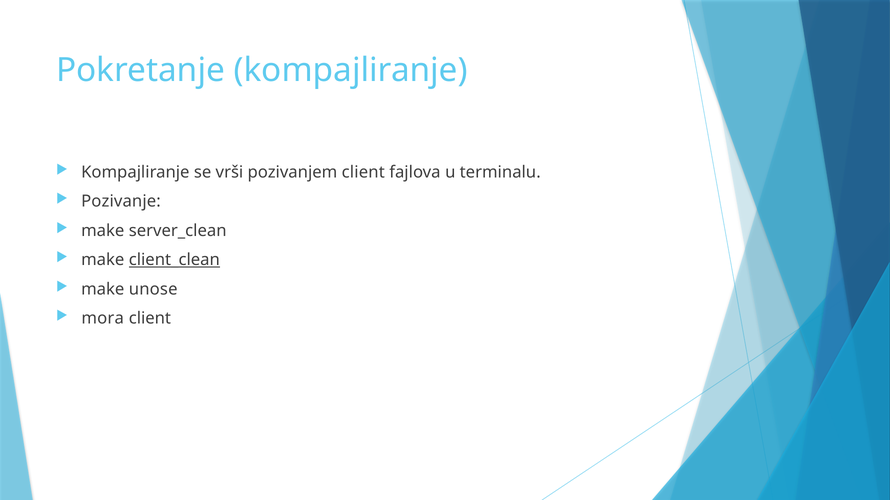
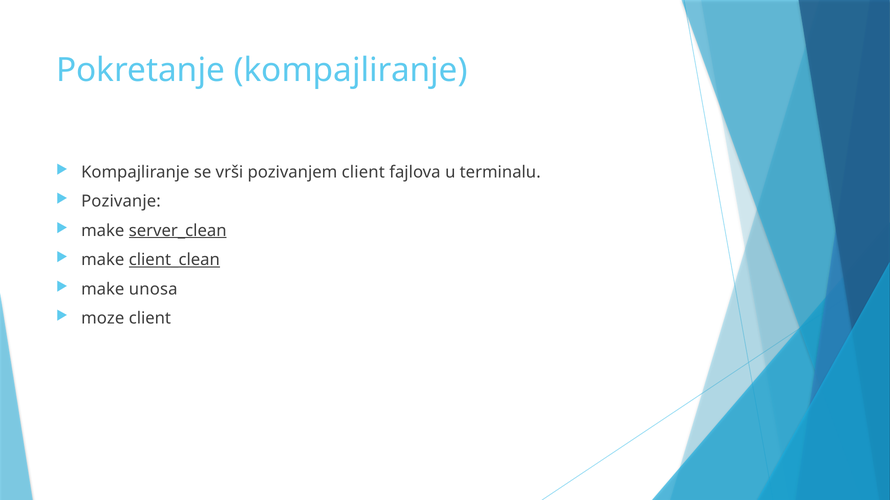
server_clean underline: none -> present (178, 231)
unose: unose -> unosa (153, 289)
mora: mora -> moze (103, 319)
